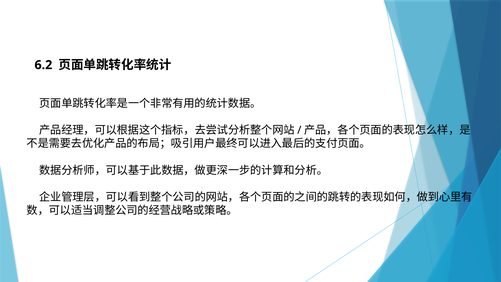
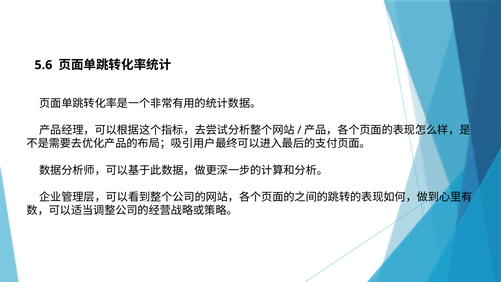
6.2: 6.2 -> 5.6 (43, 65)
